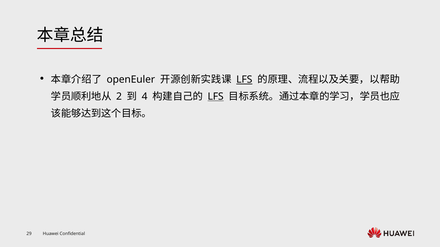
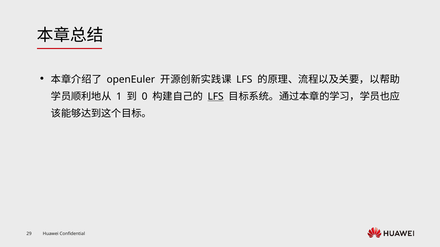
LFS underline: present -> none (244, 80)
2: 2 -> 1 (119, 97)
4: 4 -> 0 (145, 97)
